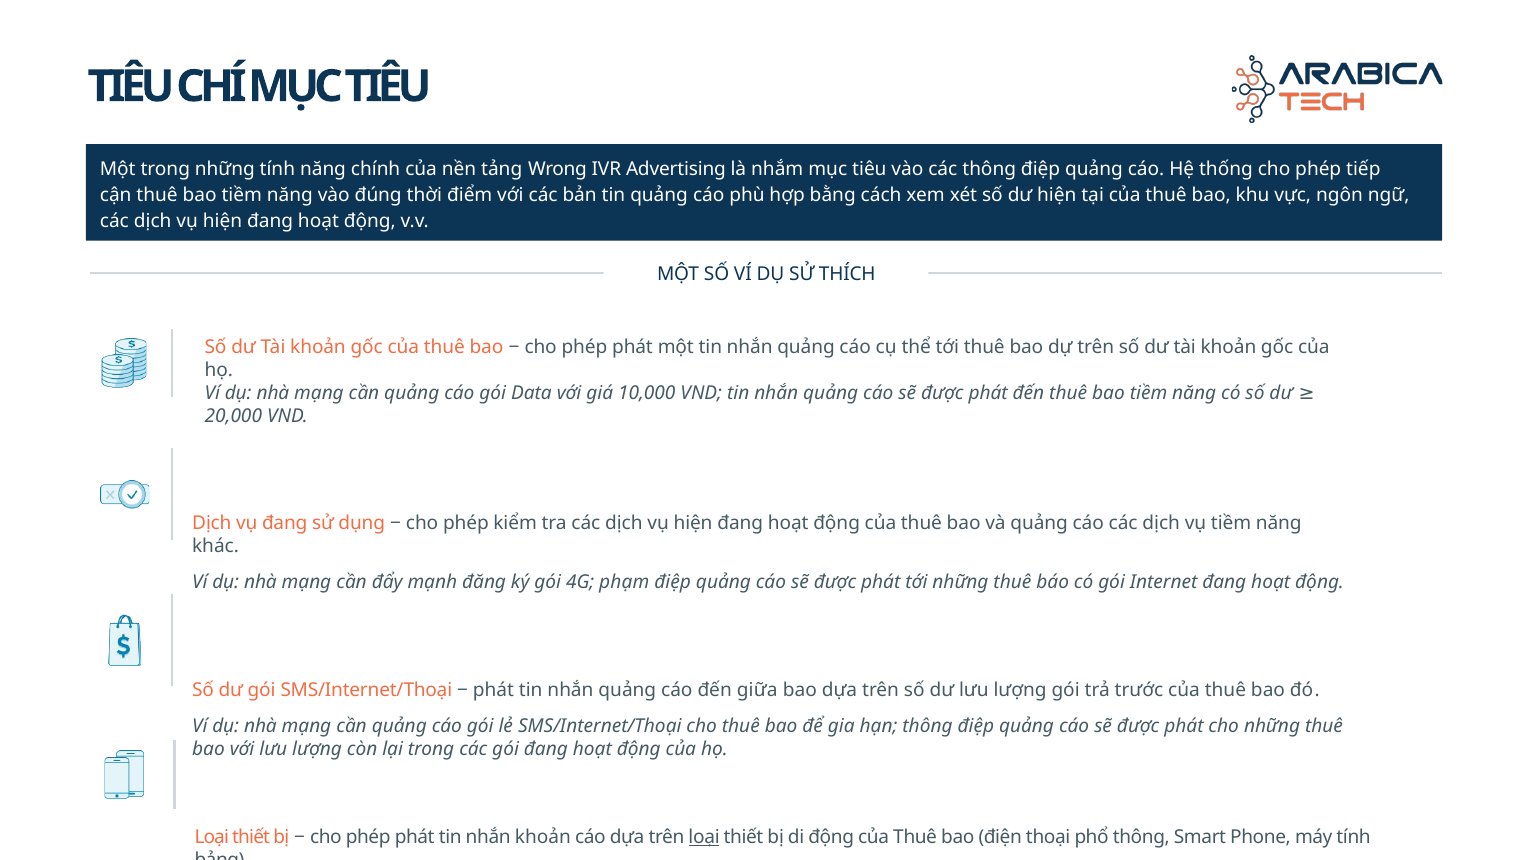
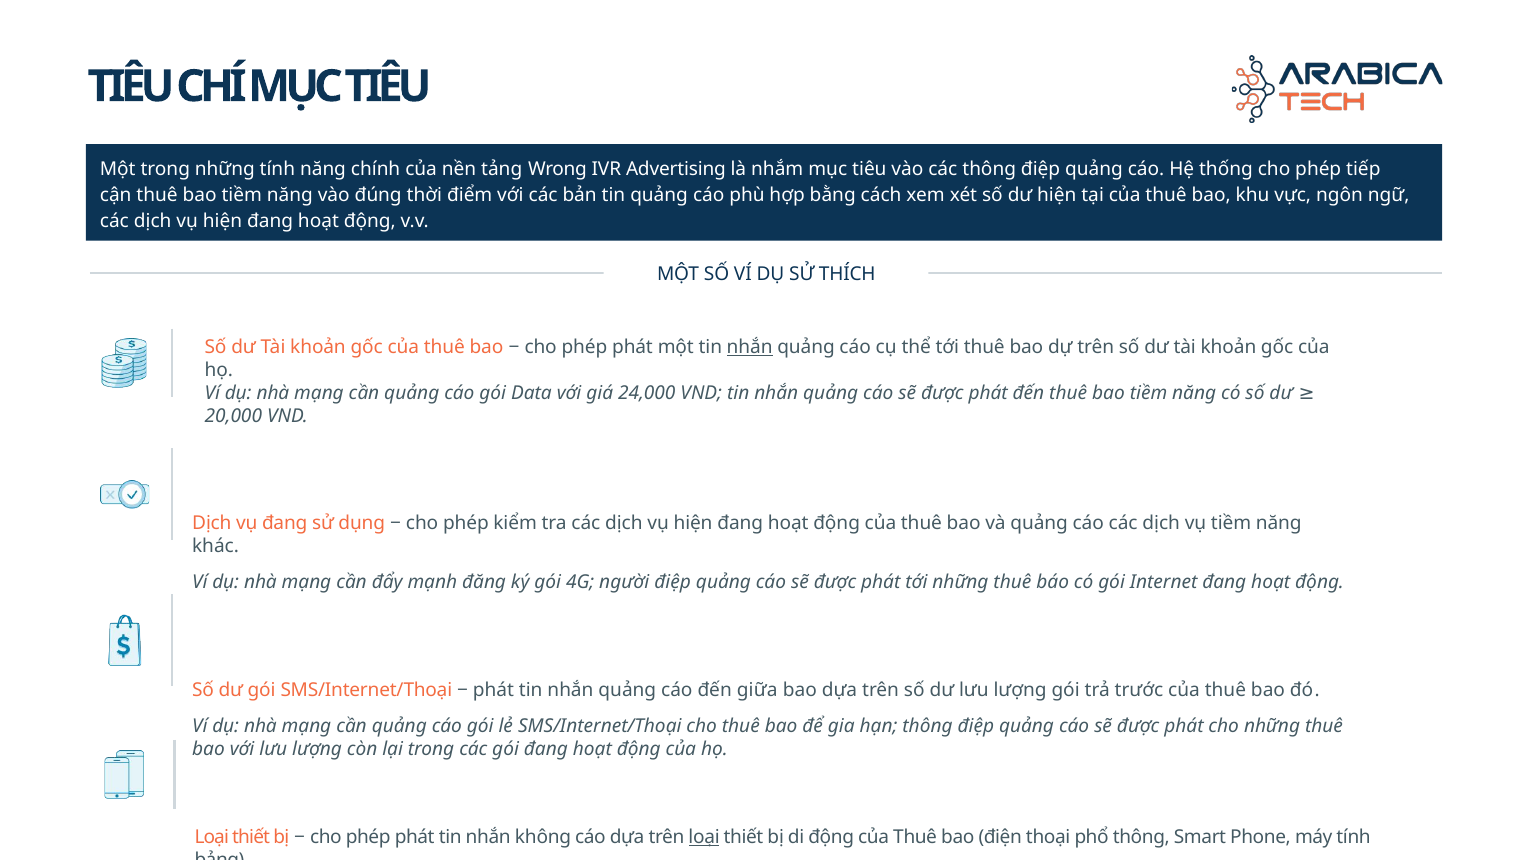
nhắn underline: none -> present (750, 347)
10,000: 10,000 -> 24,000 (647, 393)
phạm: phạm -> người (624, 582)
nhắn khoản: khoản -> không (543, 837)
